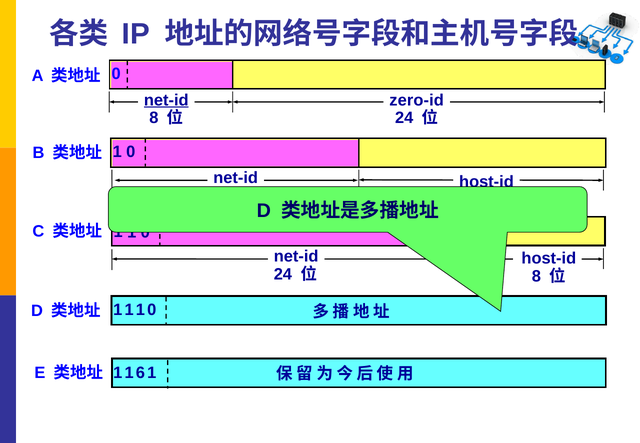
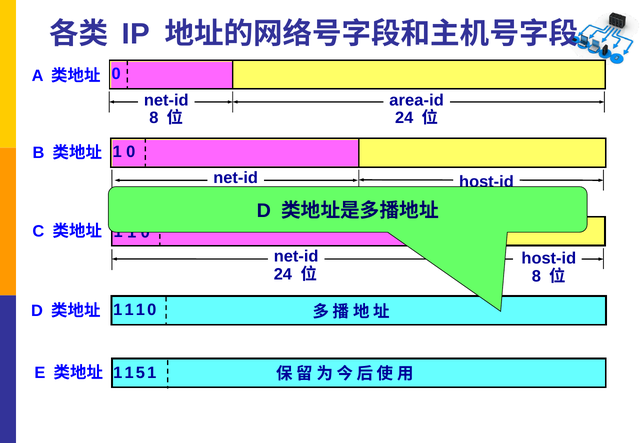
net-id underline: present -> none (166, 100)
zero-id: zero-id -> area-id (417, 100)
6: 6 -> 5 (140, 373)
